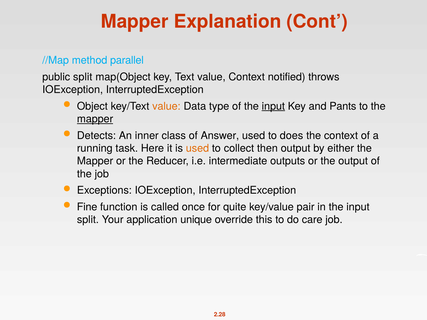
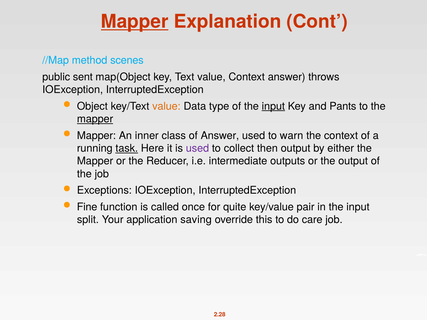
Mapper underline: none -> present (135, 22)
parallel: parallel -> scenes (127, 60)
public split: split -> sent (83, 77)
Context notified: notified -> answer (287, 77)
Detects: Detects -> Mapper (96, 136)
does: does -> warn (292, 136)
task underline: none -> present (127, 148)
used colour: orange -> purple (197, 148)
unique: unique -> saving (196, 220)
